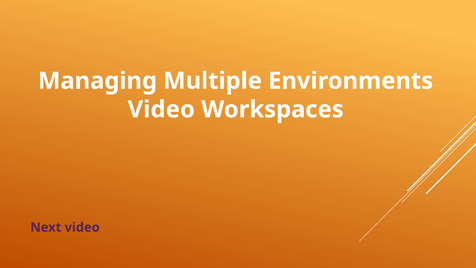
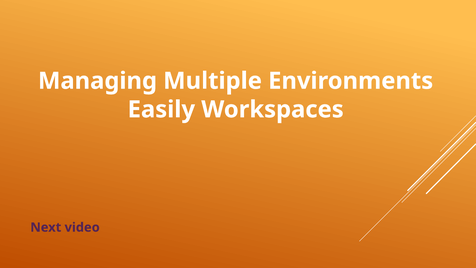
Video: Video -> Easily (161, 109)
